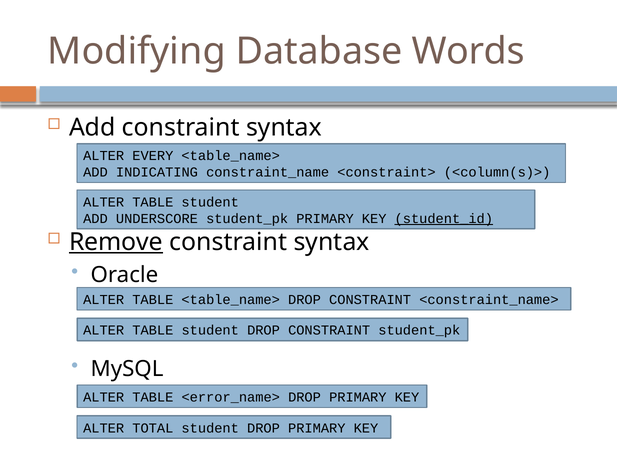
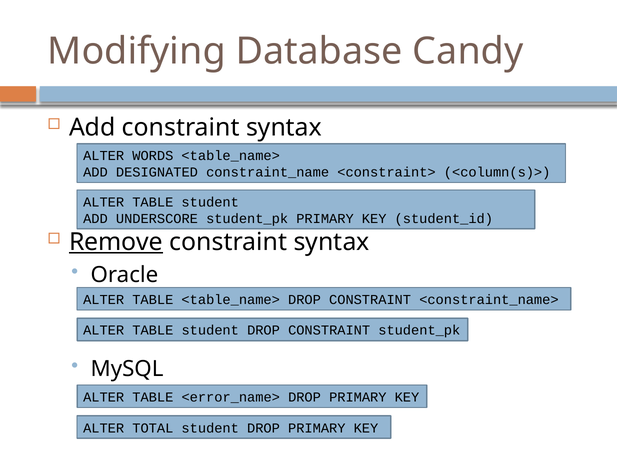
Words: Words -> Candy (468, 51)
EVERY: EVERY -> WORDS (153, 156)
INDICATING: INDICATING -> DESIGNATED (157, 173)
student_id underline: present -> none (444, 219)
